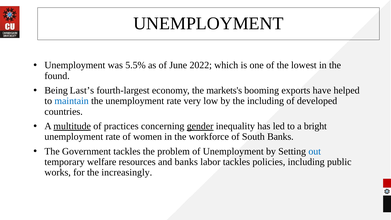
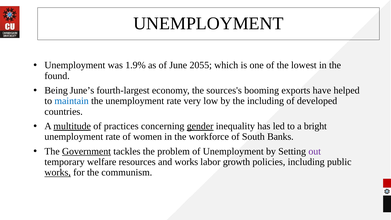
5.5%: 5.5% -> 1.9% (136, 65)
2022: 2022 -> 2055 (201, 65)
Last’s: Last’s -> June’s (82, 90)
markets's: markets's -> sources's (224, 90)
Government underline: none -> present (86, 151)
out colour: blue -> purple (315, 151)
and banks: banks -> works (186, 162)
labor tackles: tackles -> growth (236, 162)
works underline: none -> present (58, 172)
increasingly: increasingly -> communism (127, 172)
